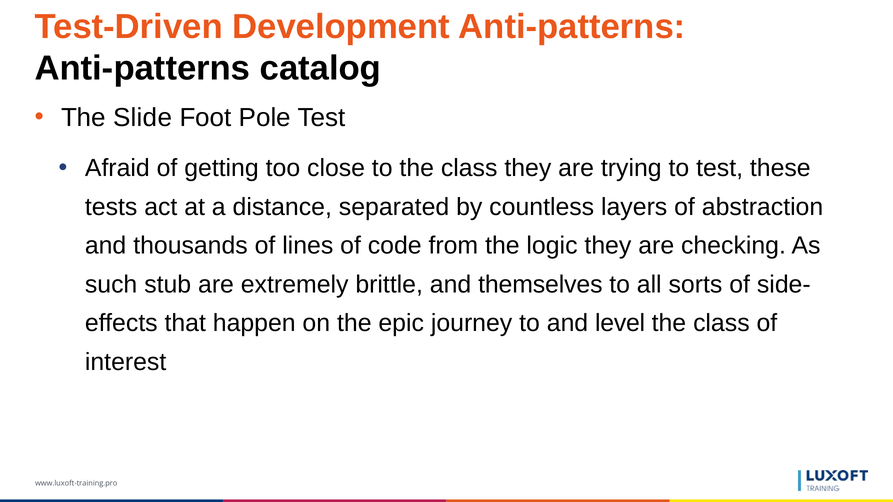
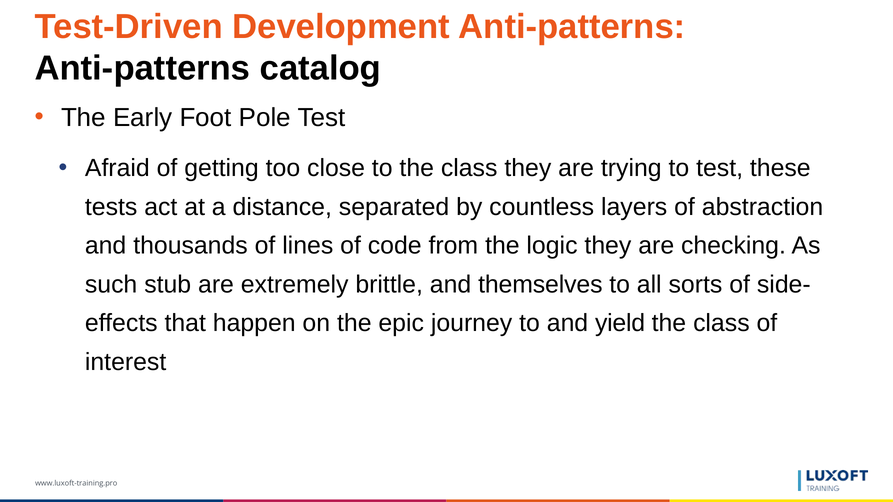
Slide: Slide -> Early (143, 118)
level: level -> yield (620, 323)
